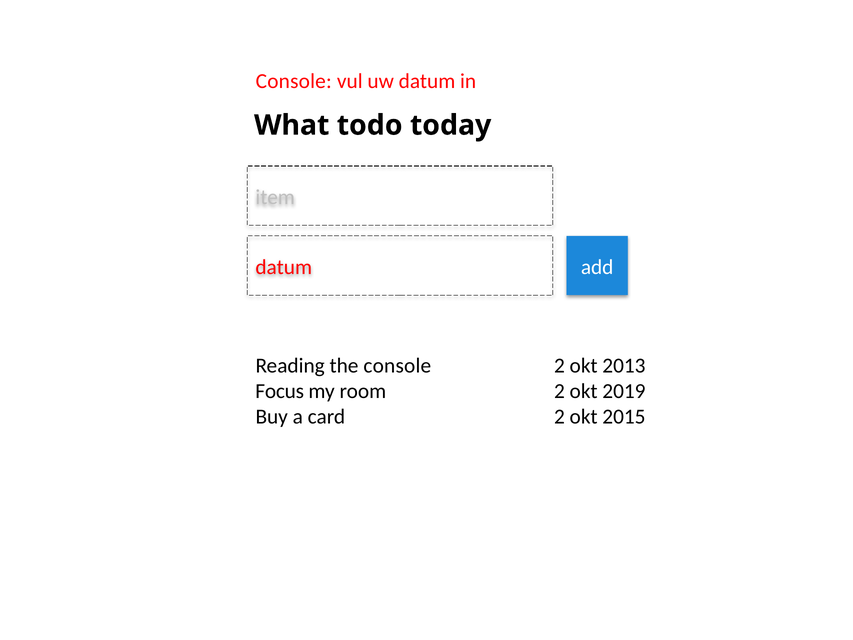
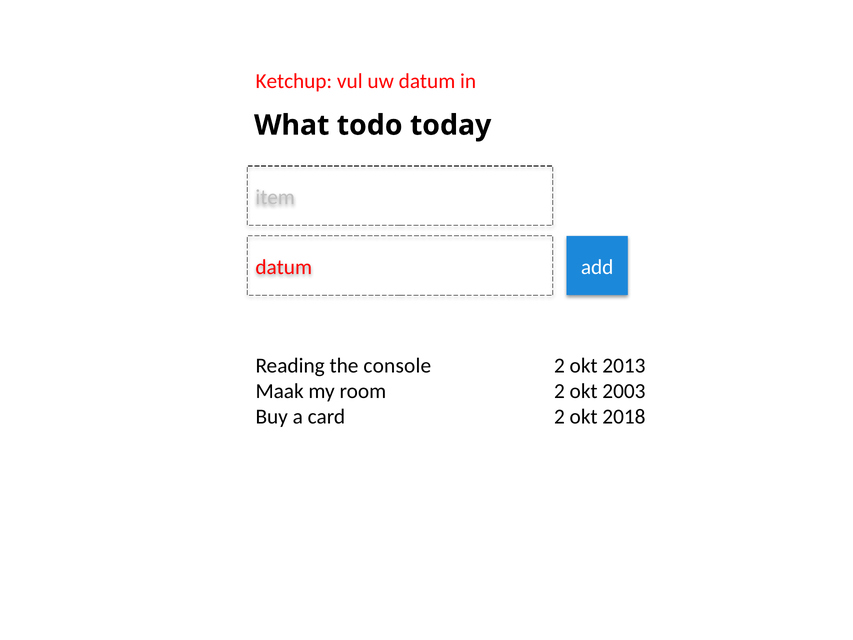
Console: Console -> Ketchup (294, 81)
Focus: Focus -> Maak (280, 391)
2019: 2019 -> 2003 (624, 391)
2015: 2015 -> 2018 (624, 417)
